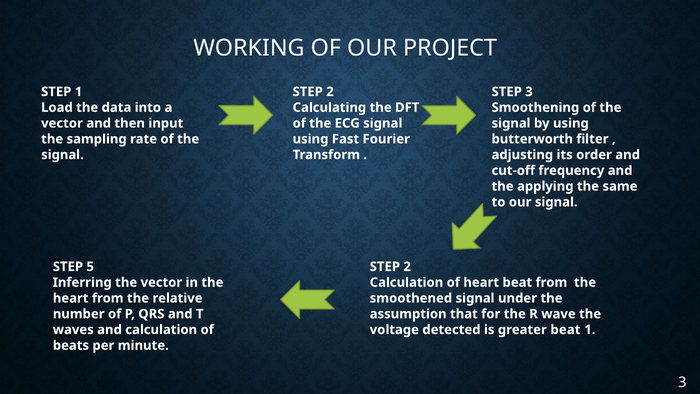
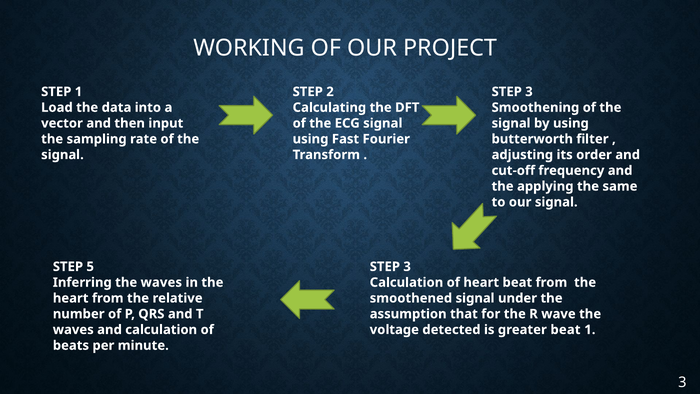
2: 2 -> 3 (407, 266)
the vector: vector -> waves (161, 282)
